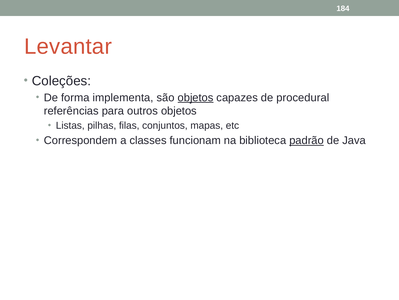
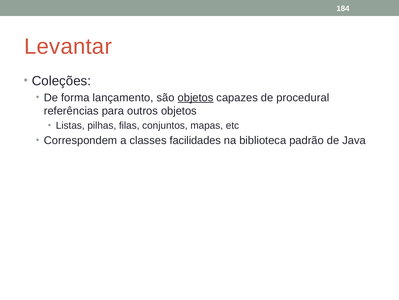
implementa: implementa -> lançamento (123, 97)
funcionam: funcionam -> facilidades (195, 140)
padrão underline: present -> none (307, 140)
